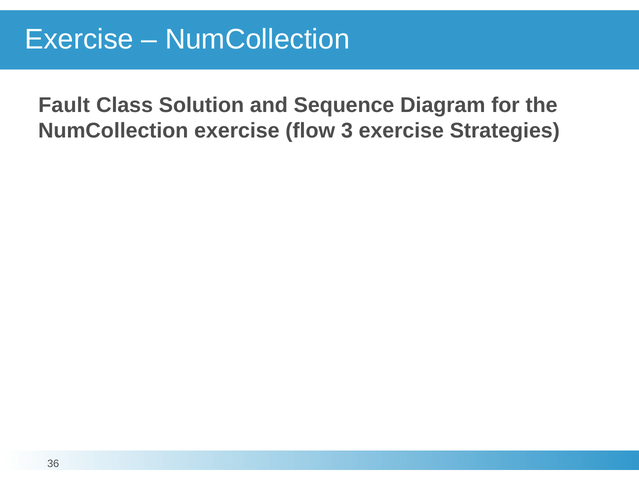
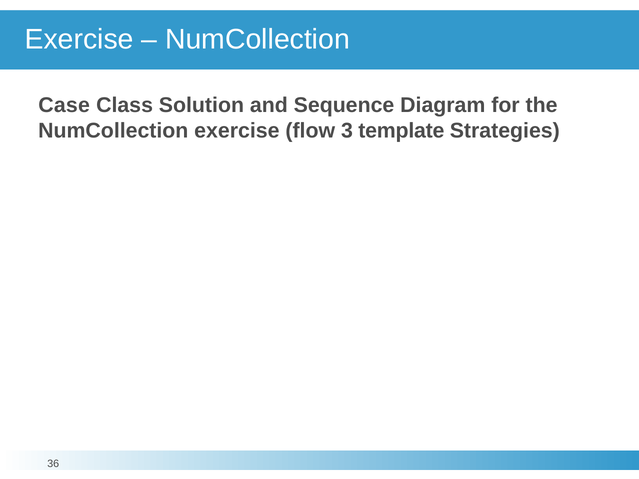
Fault: Fault -> Case (64, 105)
3 exercise: exercise -> template (401, 131)
